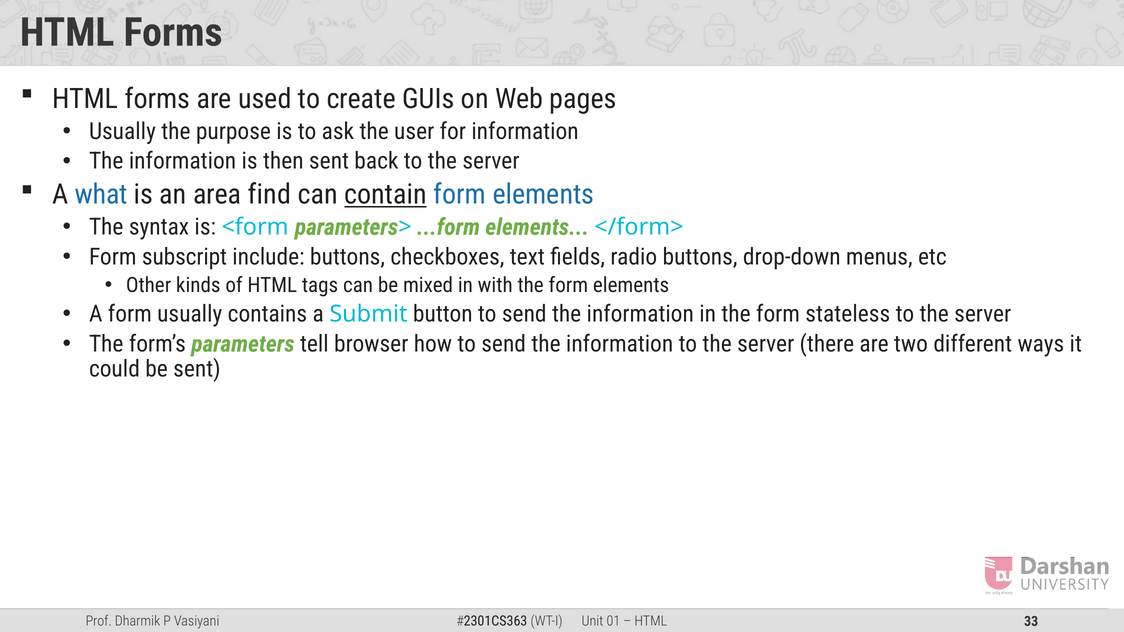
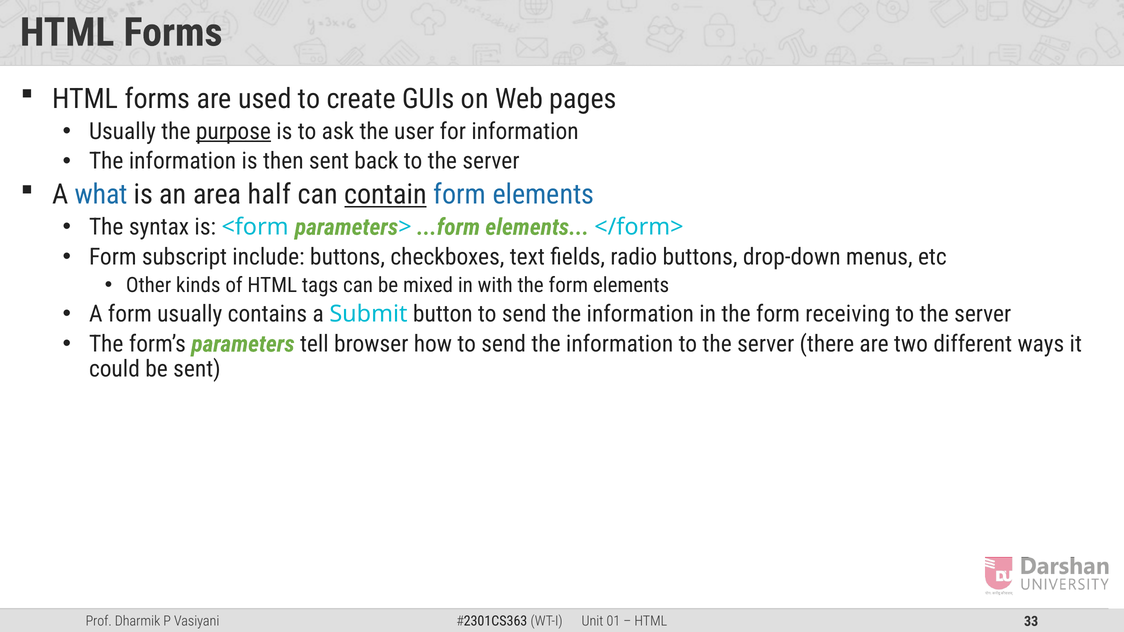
purpose underline: none -> present (233, 131)
find: find -> half (269, 195)
stateless: stateless -> receiving (848, 314)
